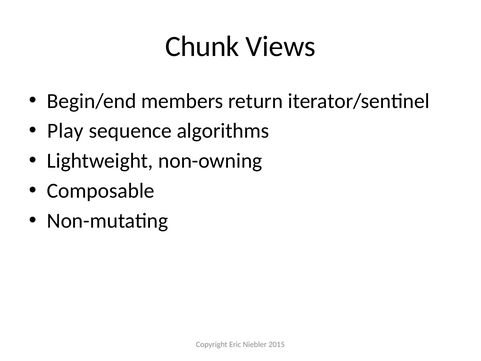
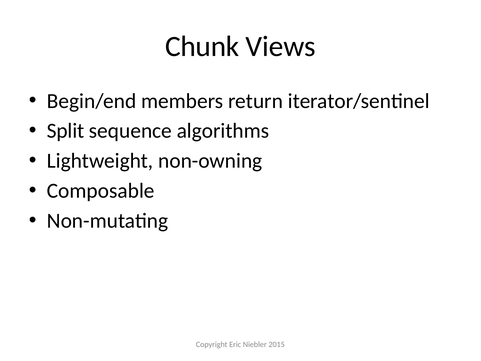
Play: Play -> Split (66, 131)
